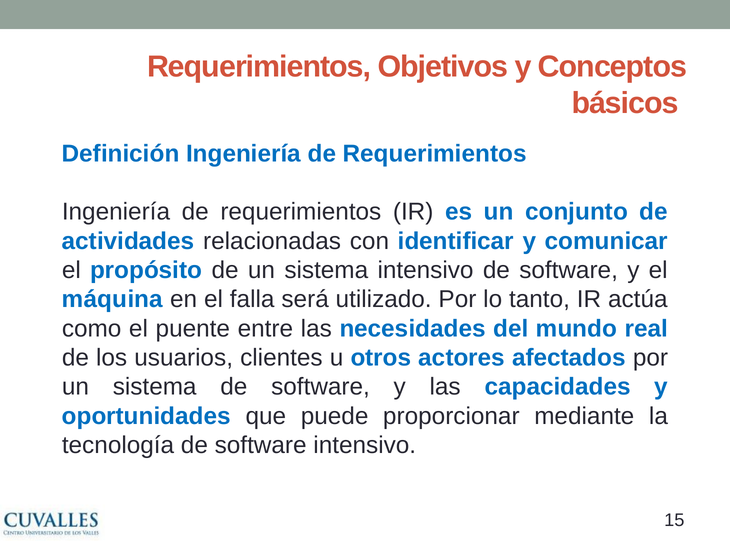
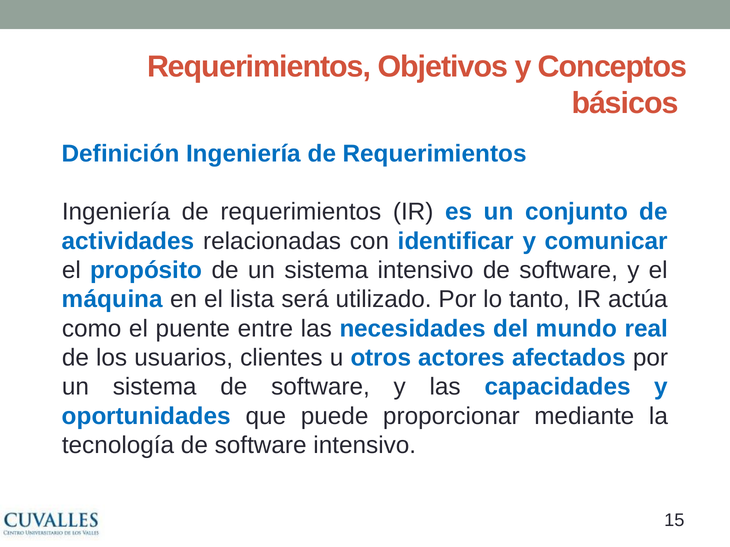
falla: falla -> lista (252, 300)
